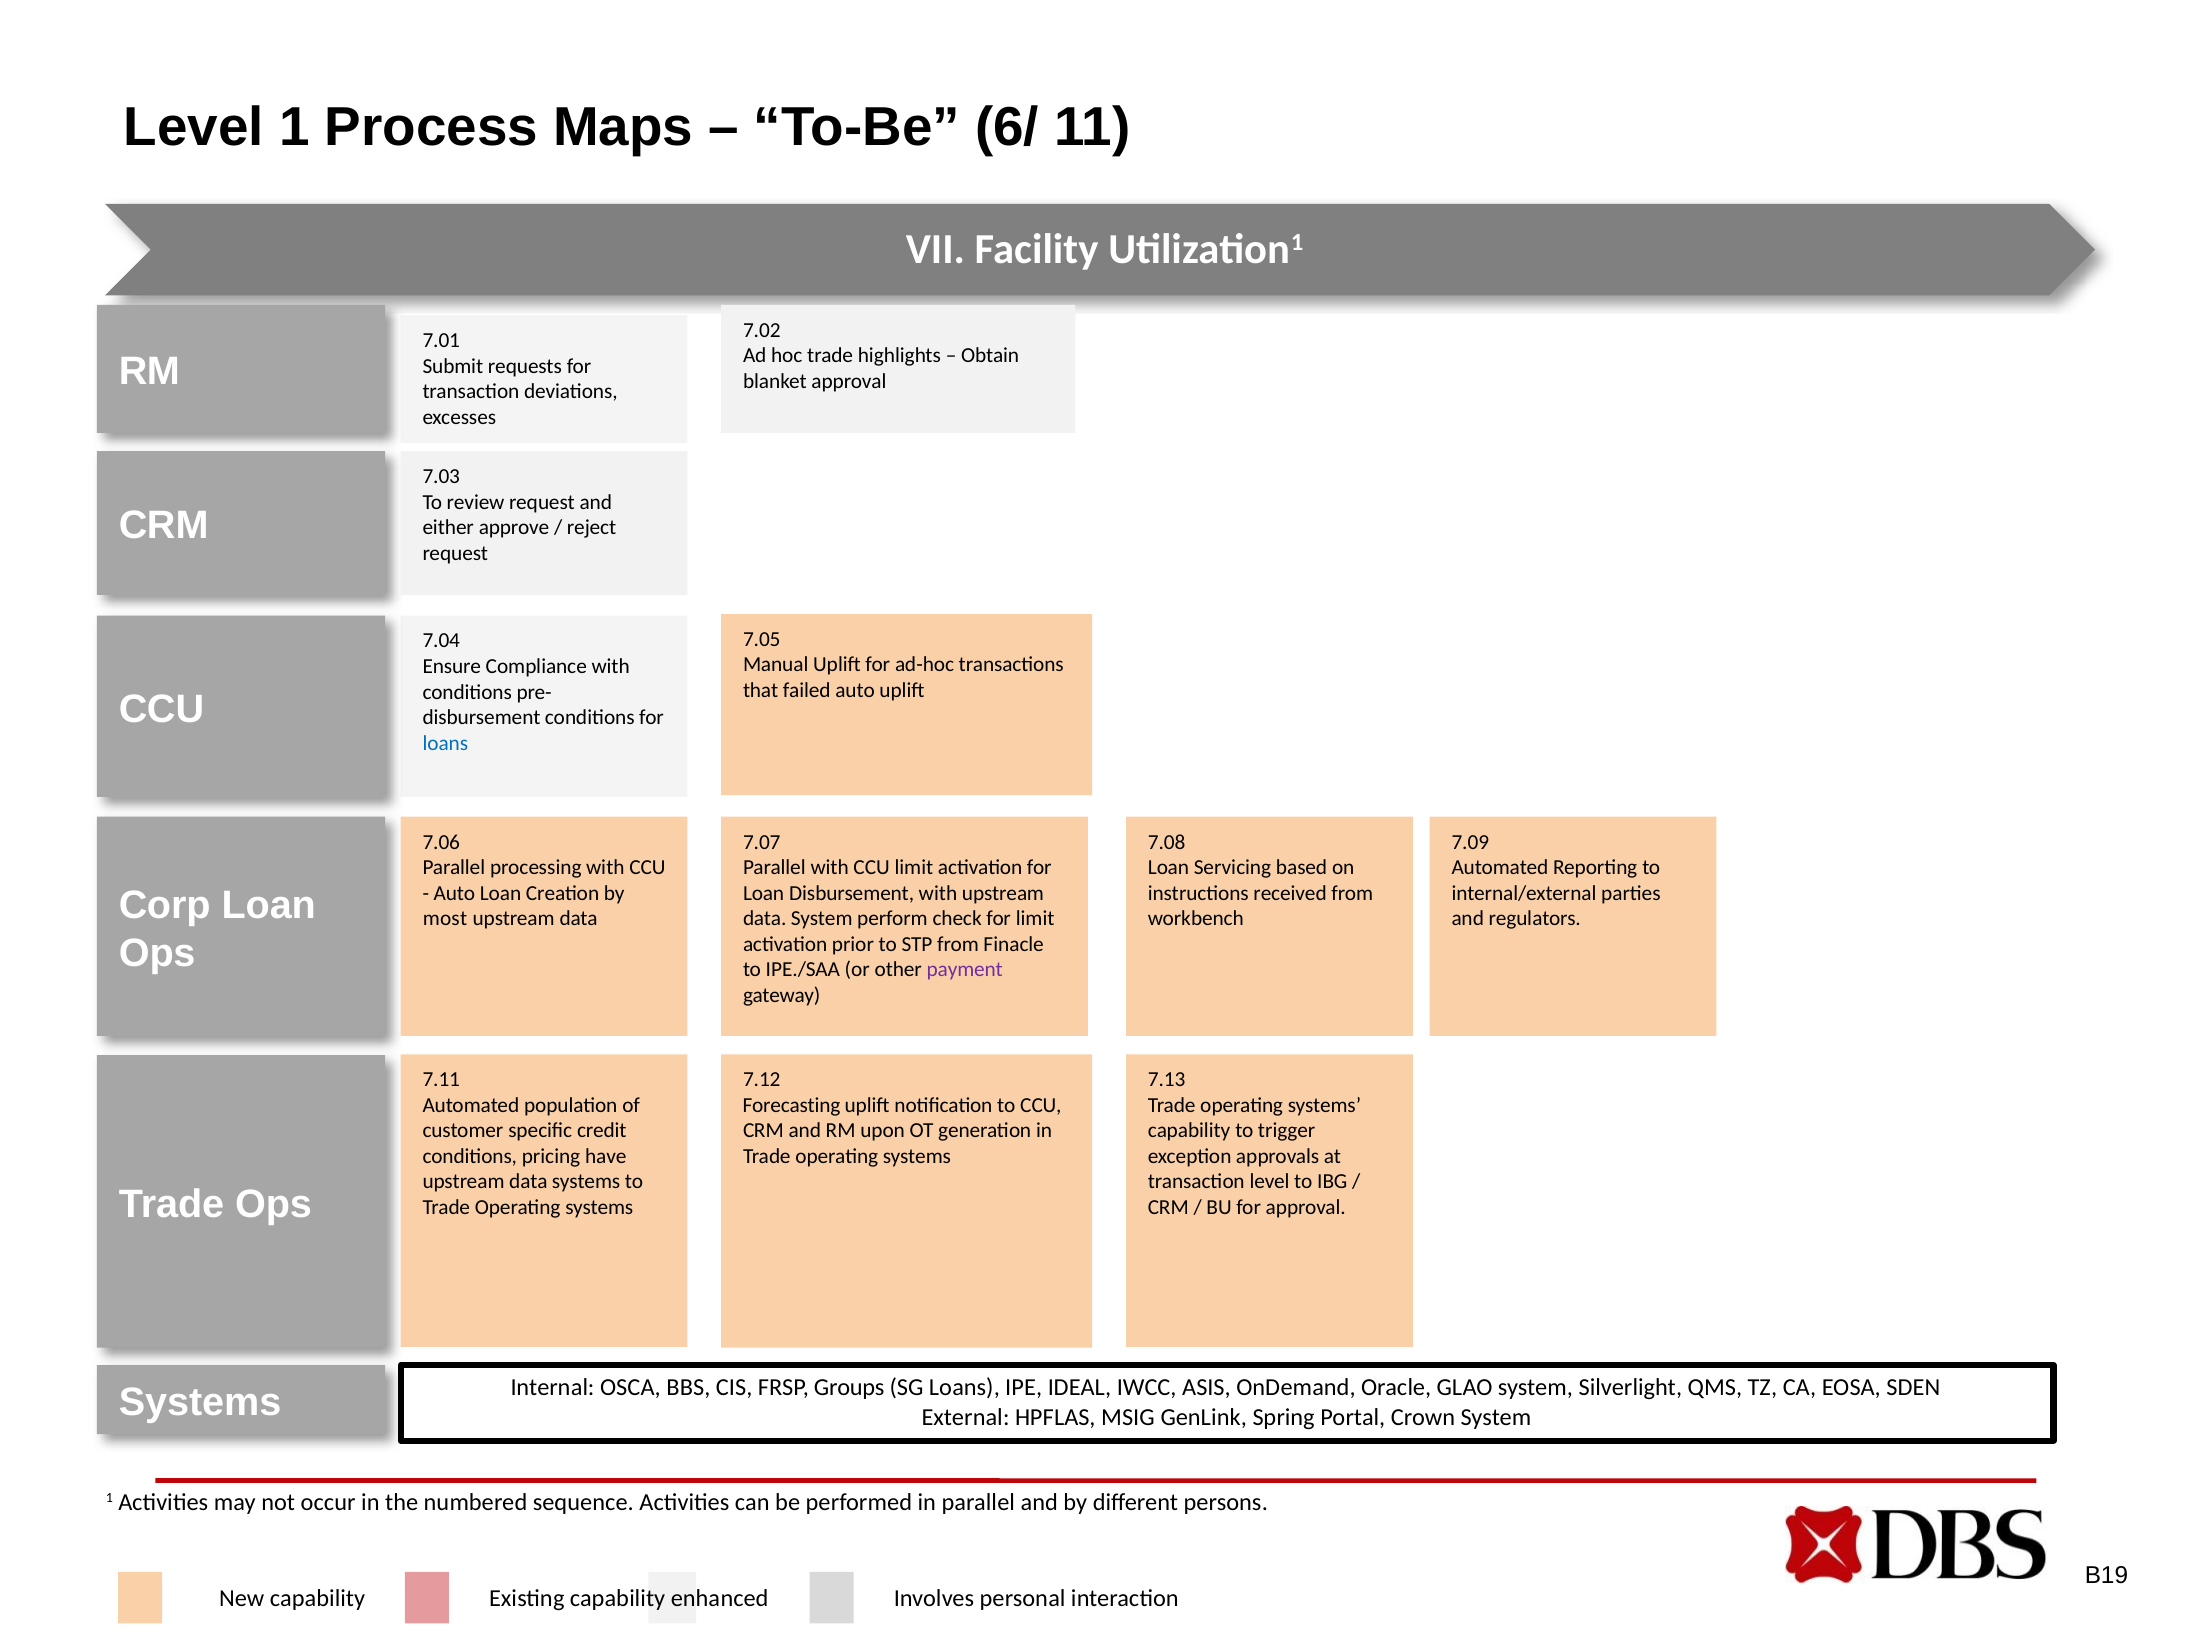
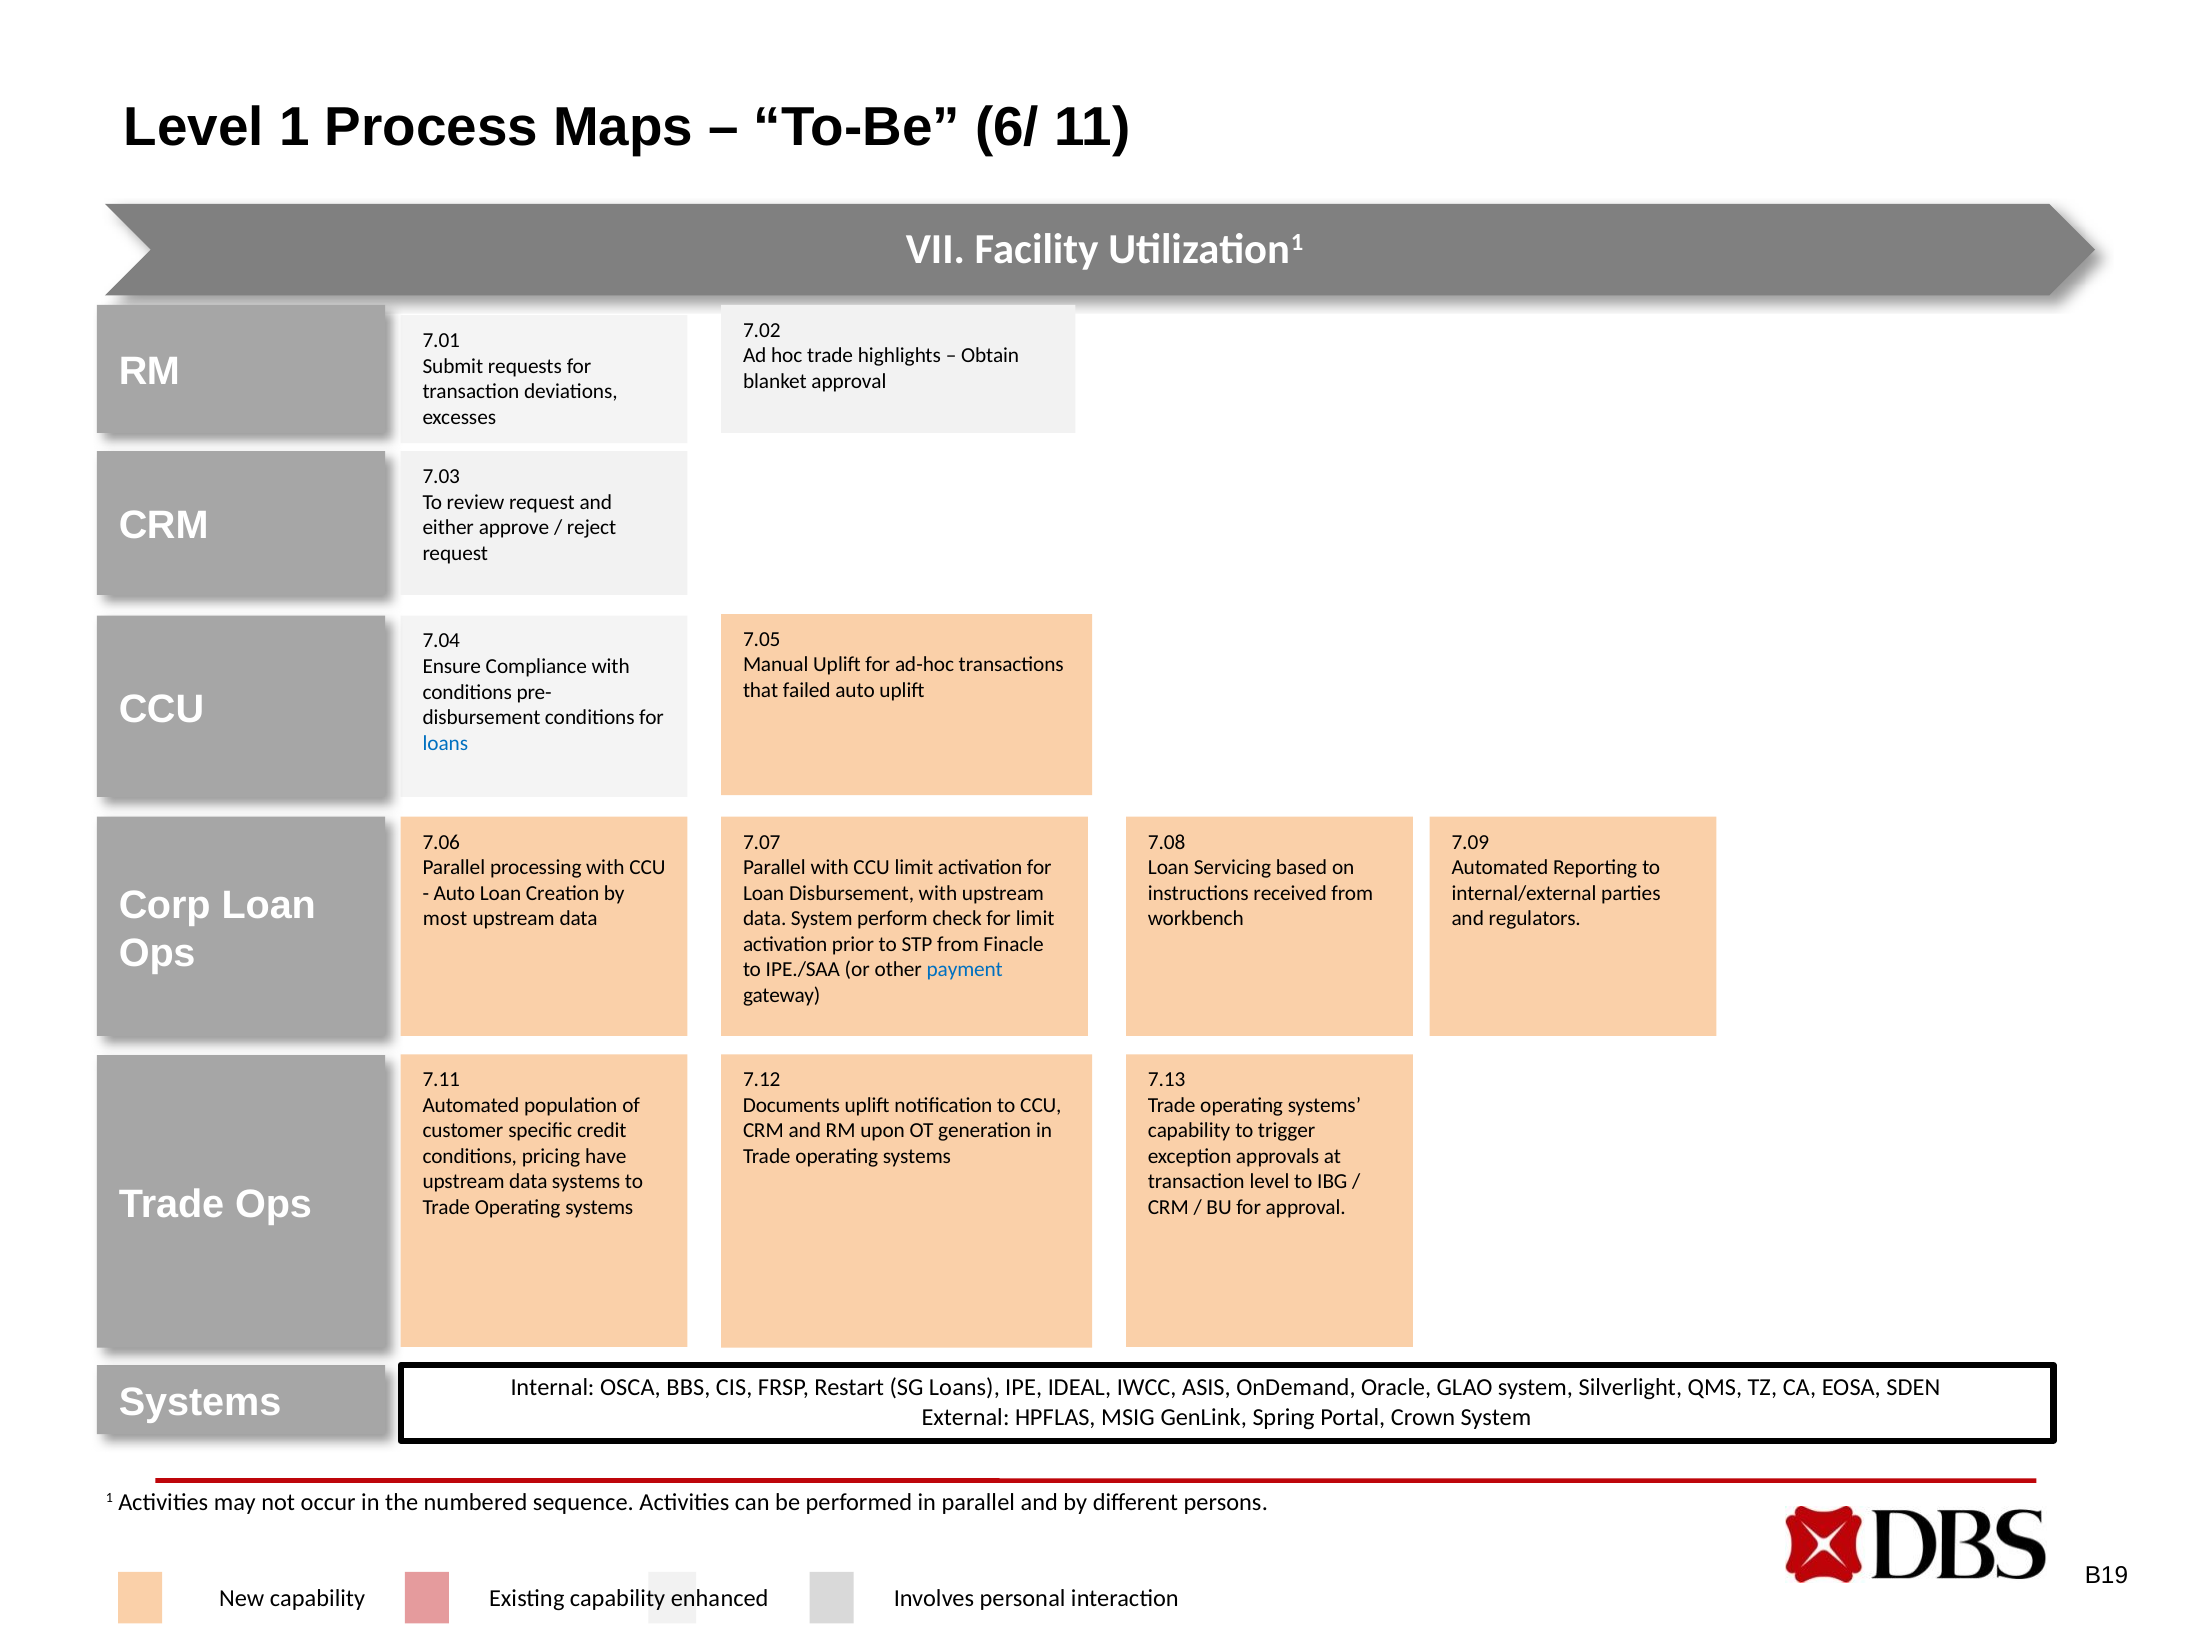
payment colour: purple -> blue (965, 970)
Forecasting: Forecasting -> Documents (791, 1105)
Groups: Groups -> Restart (849, 1388)
